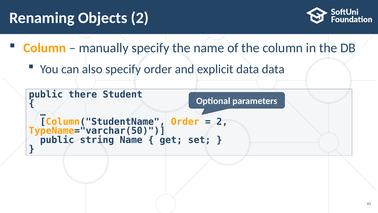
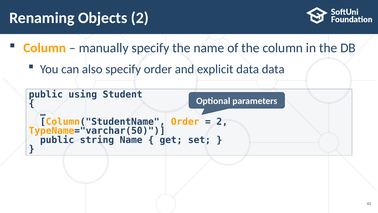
there: there -> using (83, 94)
